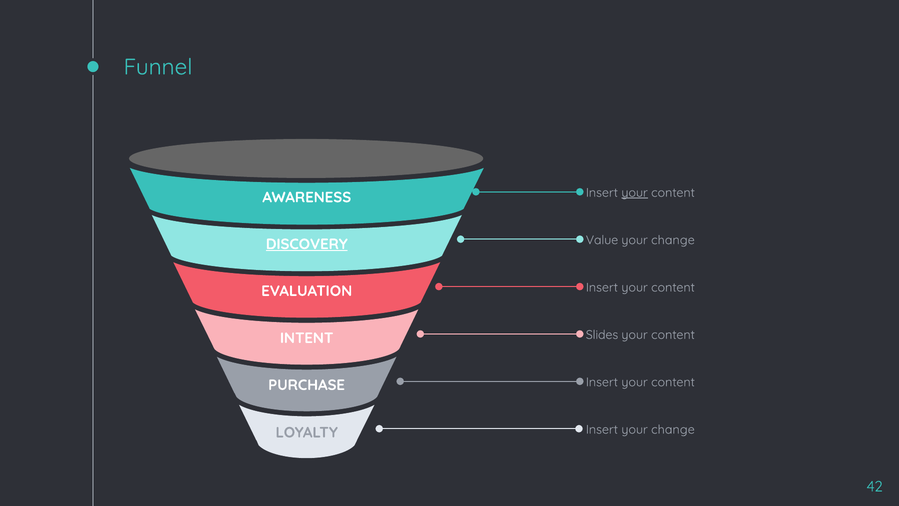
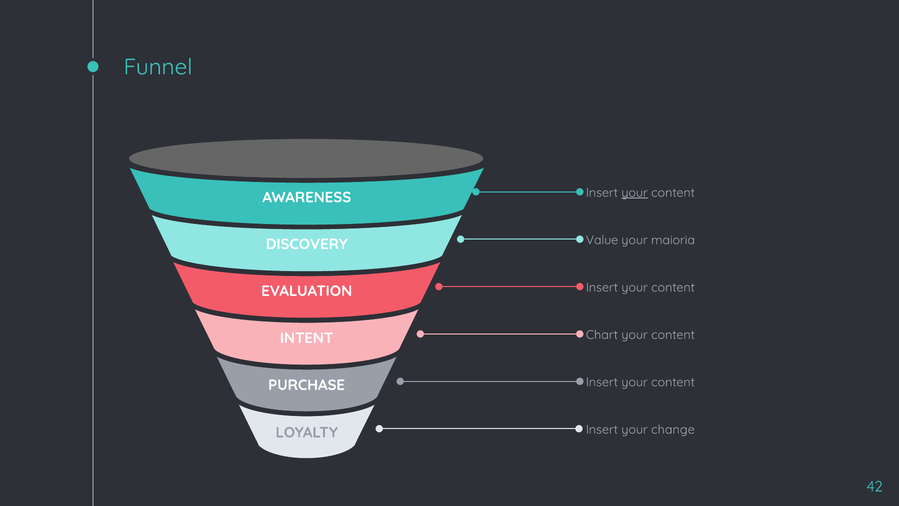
change: change -> maioria (673, 240)
DISCOVERY underline: present -> none (307, 244)
Slides: Slides -> Chart (602, 335)
